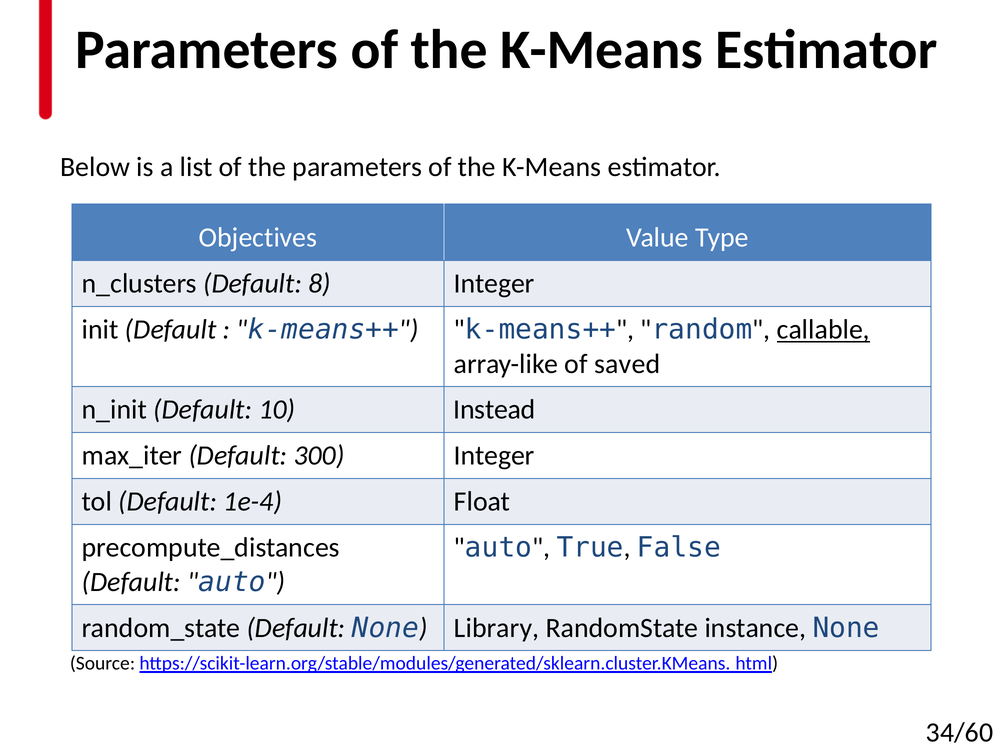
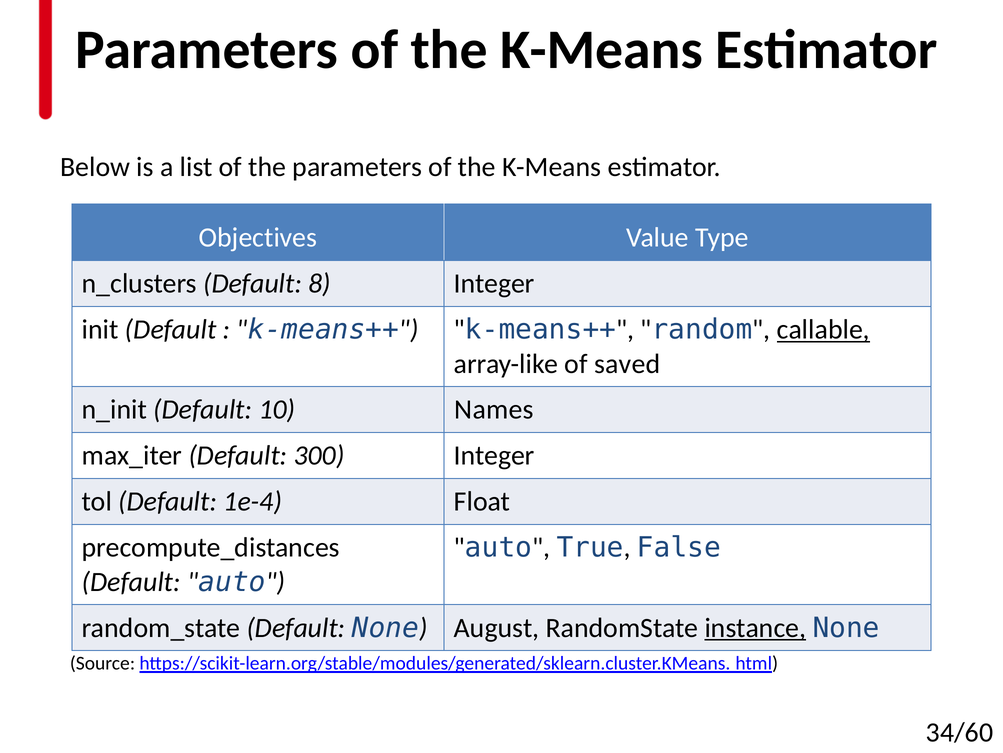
Instead: Instead -> Names (494, 409)
Library: Library -> August (497, 627)
instance underline: none -> present (755, 627)
